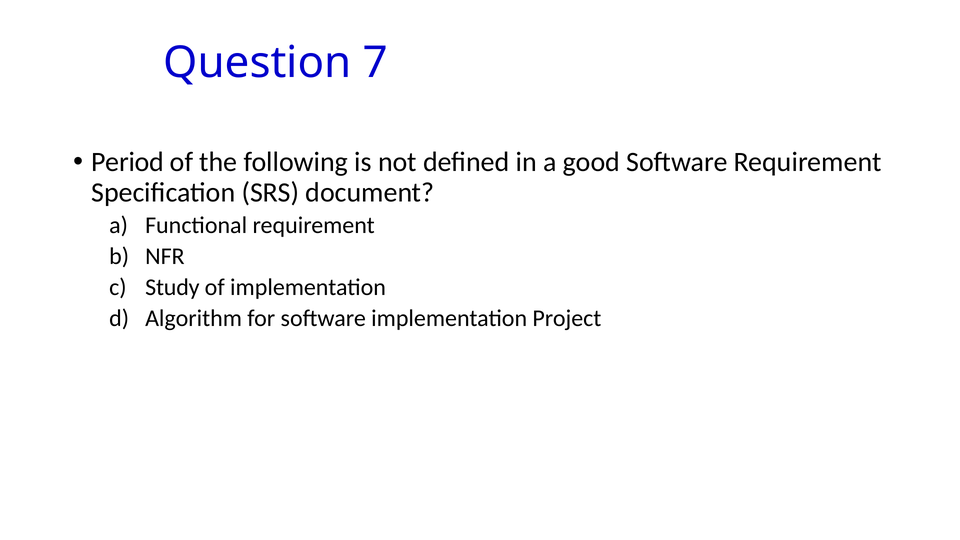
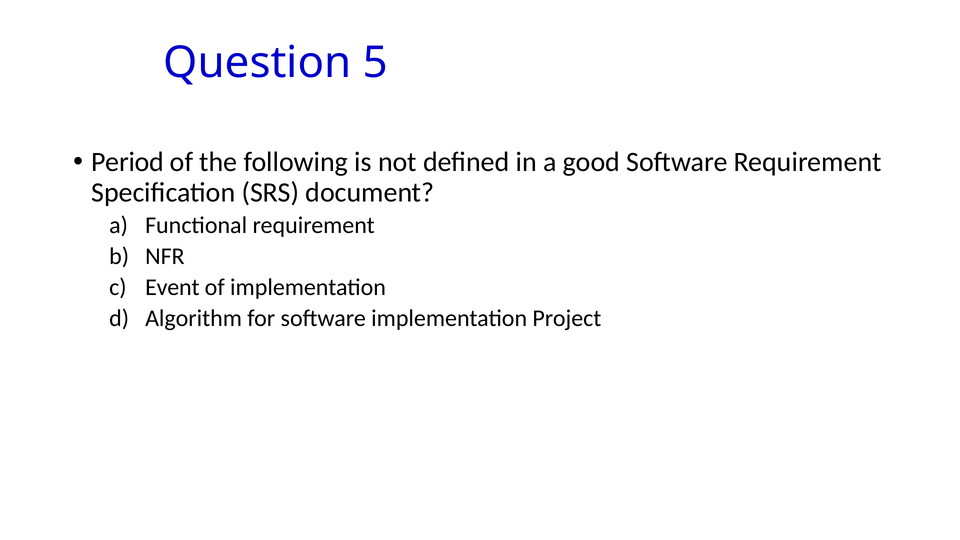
7: 7 -> 5 (376, 63)
Study: Study -> Event (172, 287)
